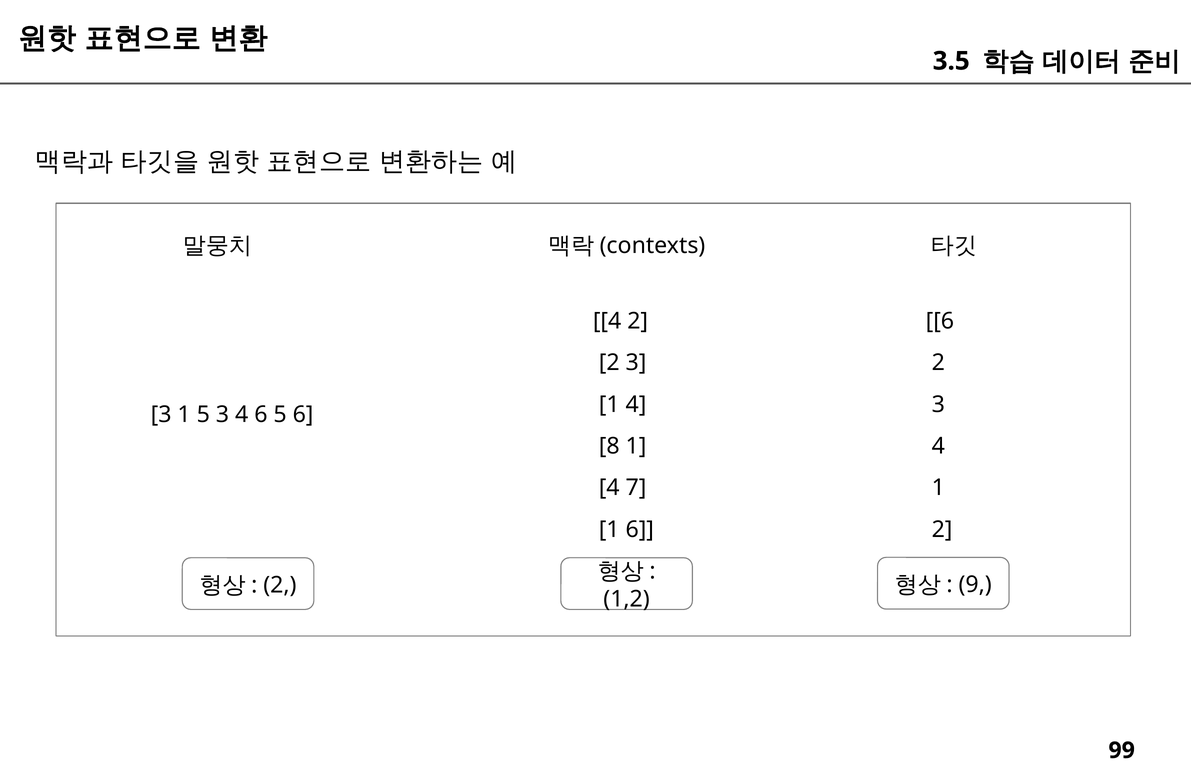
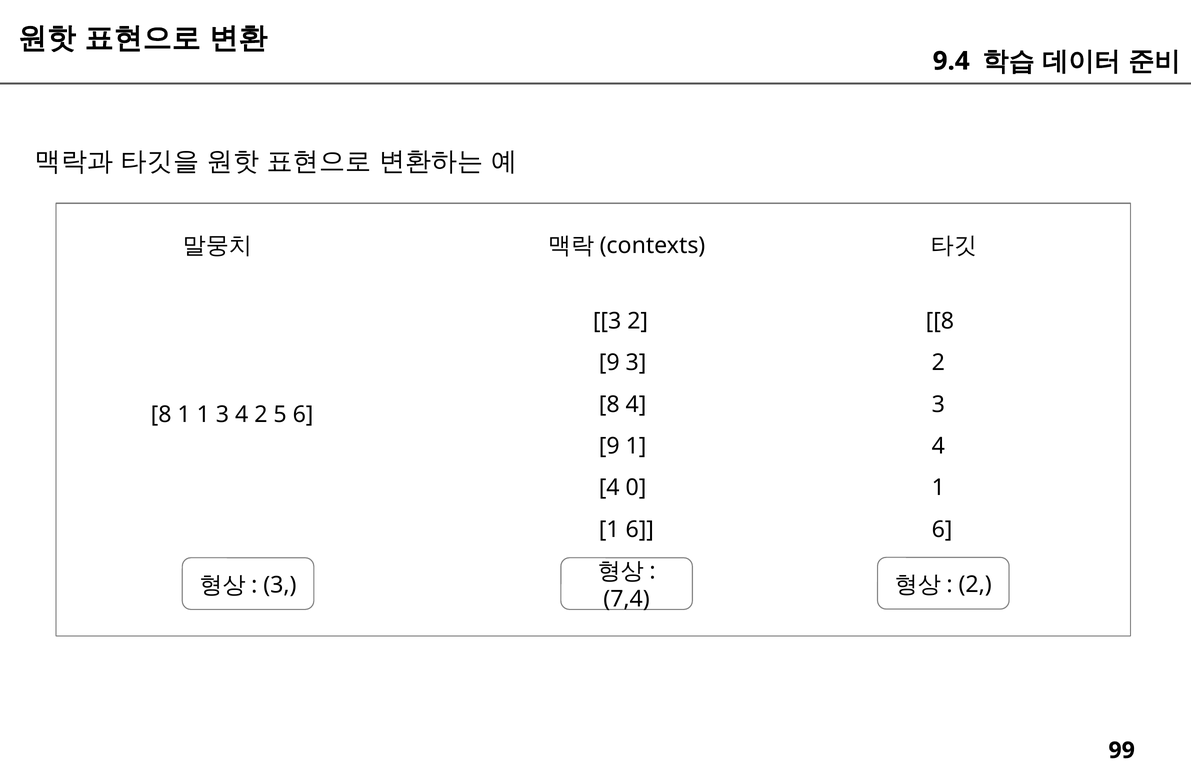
3.5: 3.5 -> 9.4 (951, 61)
4: 4 -> 3 (607, 321)
6: 6 -> 8 (940, 321)
2: 2 -> 9 (609, 363)
1: 1 -> 8 (609, 405)
3: 3 -> 8 (161, 415)
1 5: 5 -> 1 (203, 415)
4 6: 6 -> 2 (261, 415)
8: 8 -> 9 (609, 446)
7: 7 -> 0 (636, 488)
2: 2 -> 6 (942, 530)
9: 9 -> 2 (975, 585)
2: 2 -> 3 (280, 585)
1,2: 1,2 -> 7,4 (627, 599)
